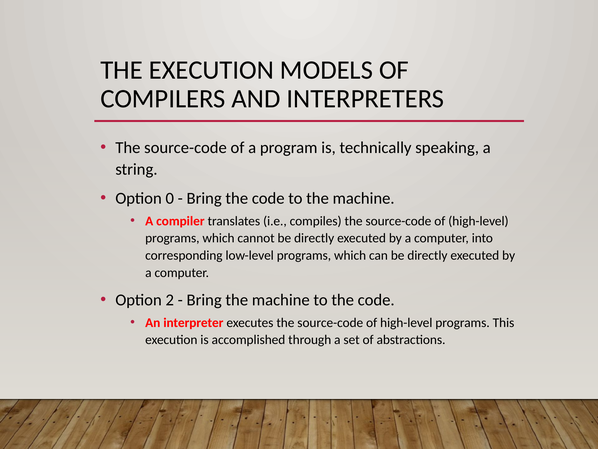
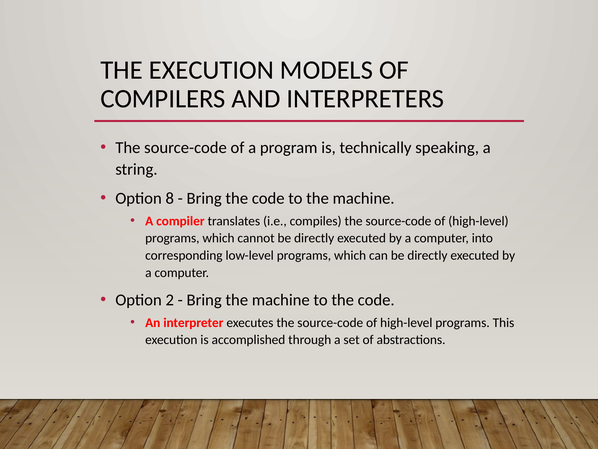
0: 0 -> 8 (170, 198)
